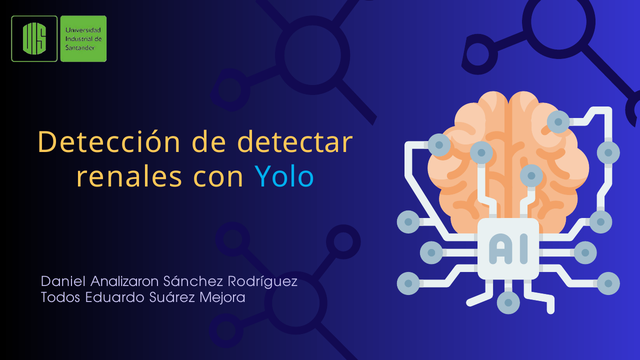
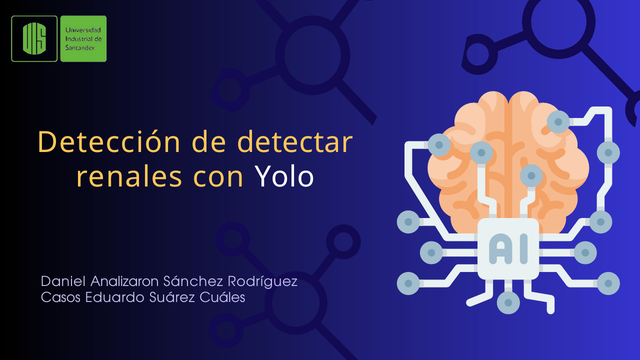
Yolo colour: light blue -> white (285, 177)
Todos: Todos -> Casos (61, 298)
Mejora: Mejora -> Cuáles (222, 298)
